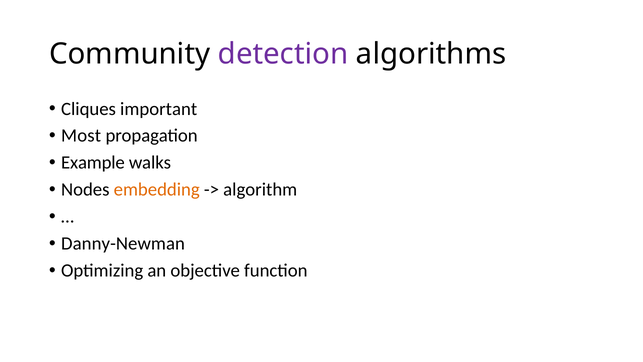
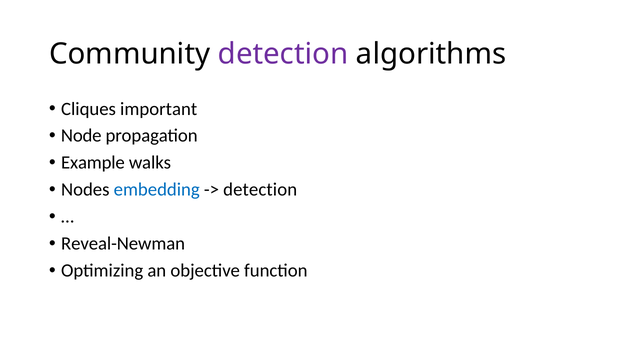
Most: Most -> Node (81, 136)
embedding colour: orange -> blue (157, 190)
algorithm: algorithm -> detection (260, 190)
Danny-Newman: Danny-Newman -> Reveal-Newman (123, 244)
